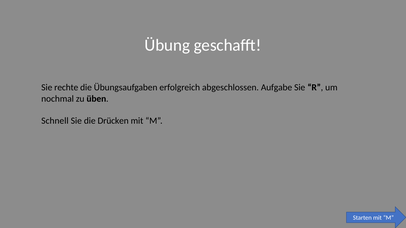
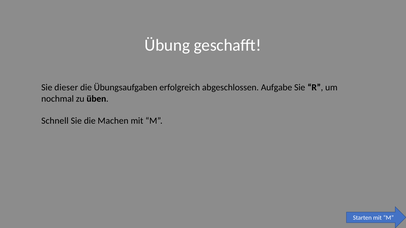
rechte: rechte -> dieser (66, 88)
Drücken: Drücken -> Machen (113, 121)
